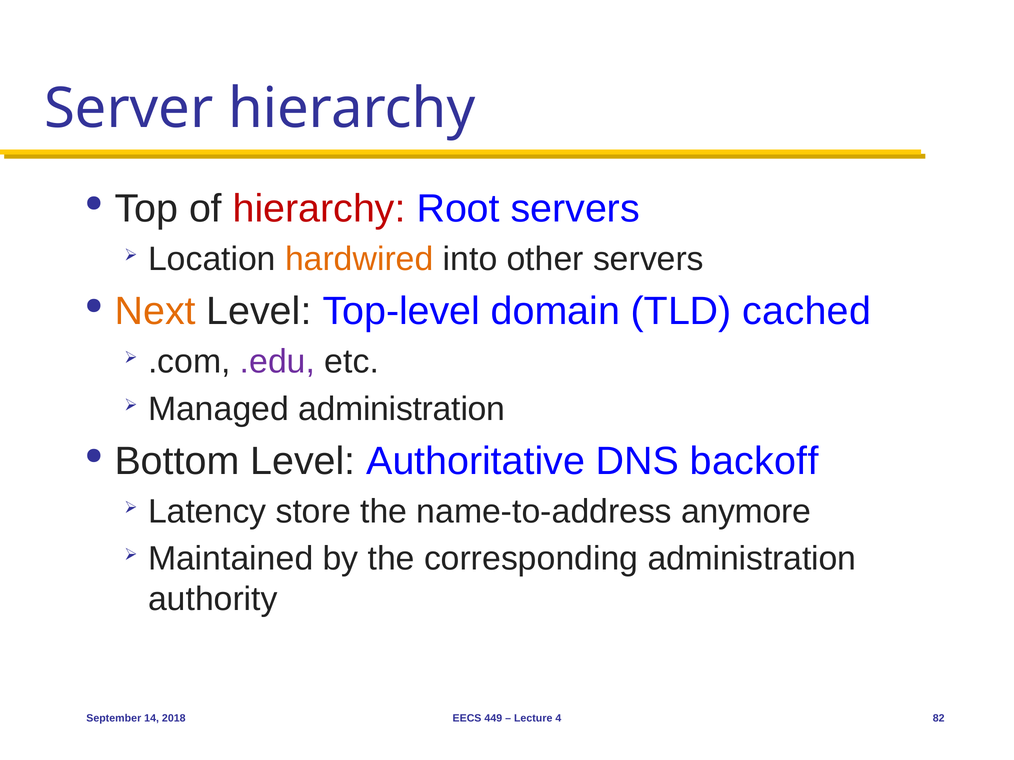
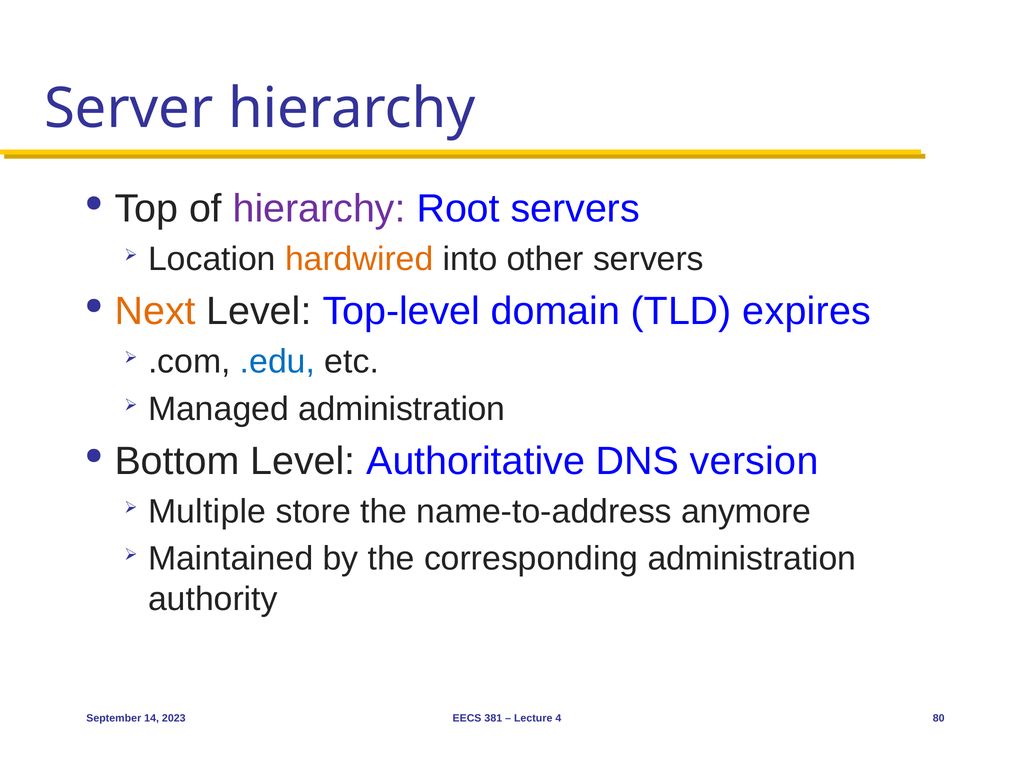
hierarchy colour: red -> purple (319, 209)
cached: cached -> expires (807, 312)
.edu colour: purple -> blue (278, 362)
backoff: backoff -> version (754, 461)
Latency: Latency -> Multiple (207, 512)
2018: 2018 -> 2023 (174, 719)
449: 449 -> 381 (493, 719)
82: 82 -> 80 (939, 719)
